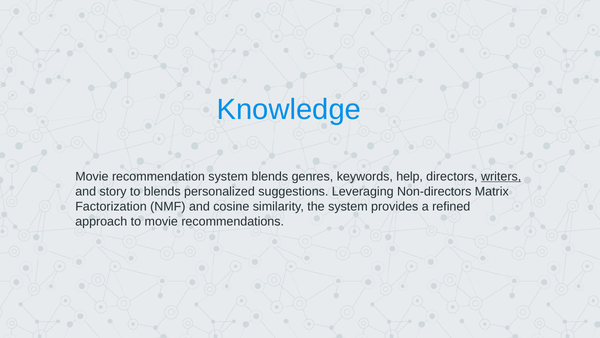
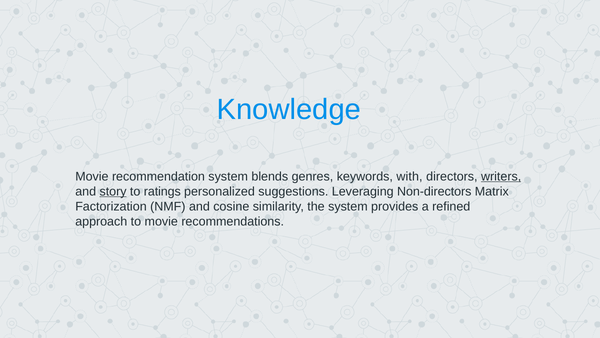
help: help -> with (409, 176)
story underline: none -> present (113, 191)
to blends: blends -> ratings (162, 191)
